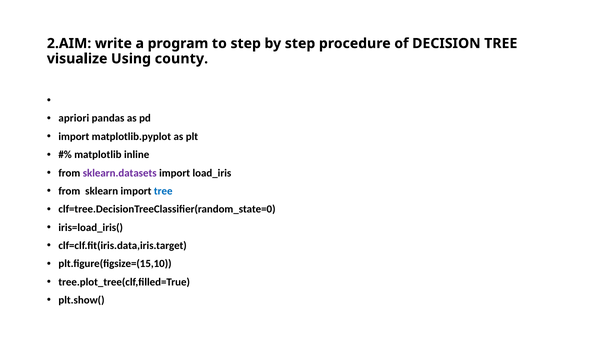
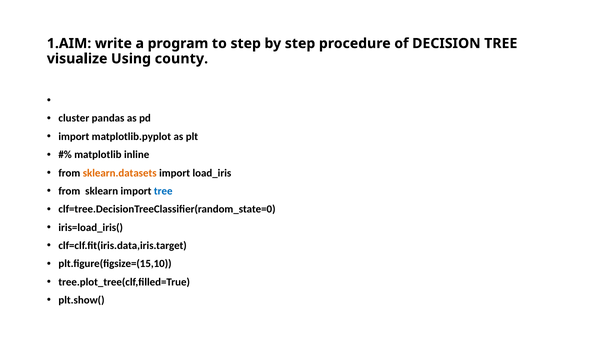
2.AIM: 2.AIM -> 1.AIM (69, 43)
apriori: apriori -> cluster (74, 118)
sklearn.datasets colour: purple -> orange (120, 173)
